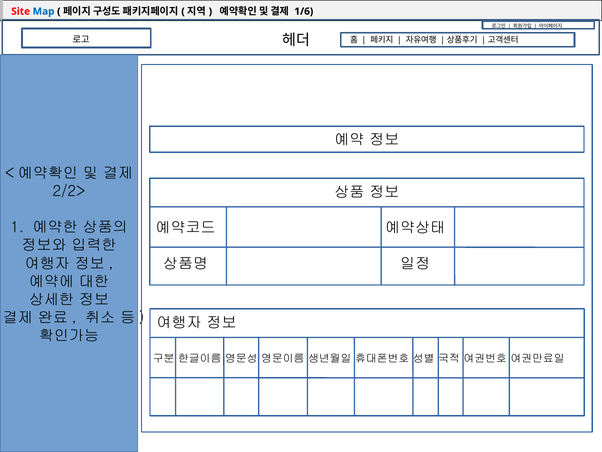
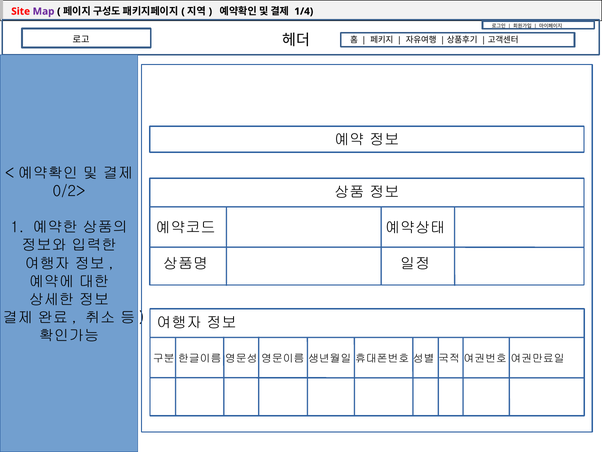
Map colour: blue -> purple (44, 11)
1/6: 1/6 -> 1/4 (304, 11)
2/2>: 2/2> -> 0/2> (69, 191)
